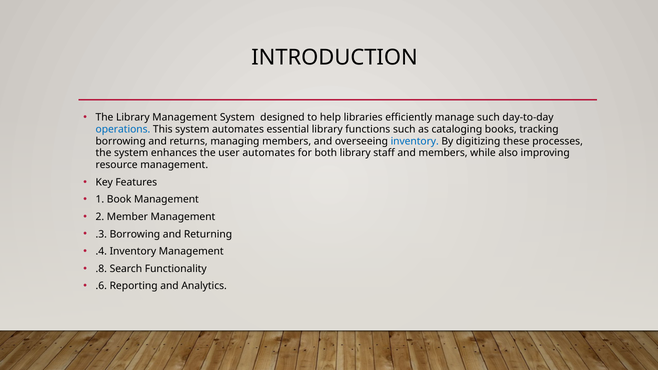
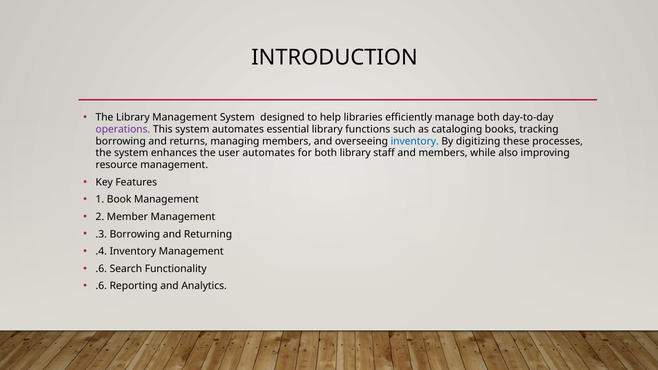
manage such: such -> both (488, 118)
operations colour: blue -> purple (123, 129)
.8: .8 -> .6 (101, 269)
